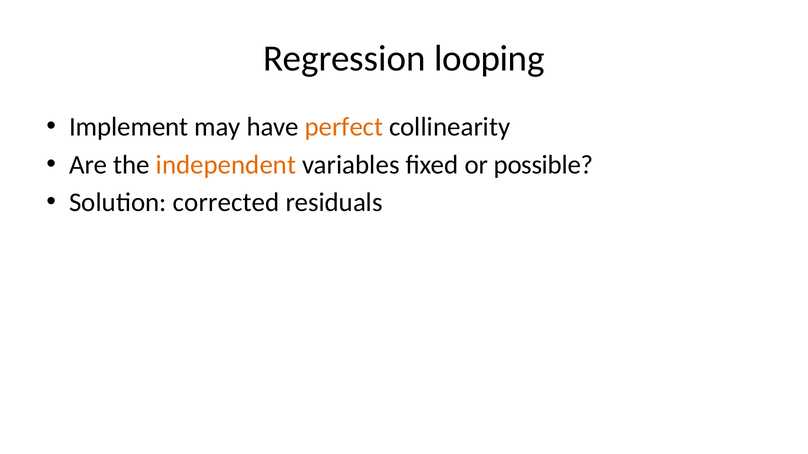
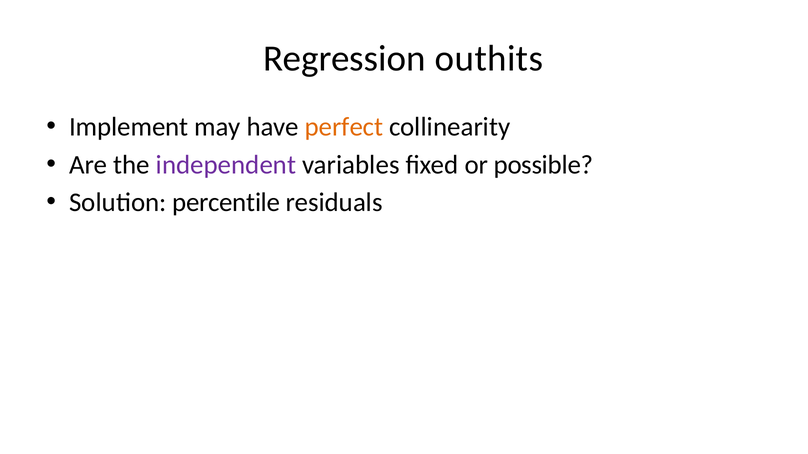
looping: looping -> outhits (489, 59)
independent colour: orange -> purple (226, 165)
corrected: corrected -> percentile (226, 203)
